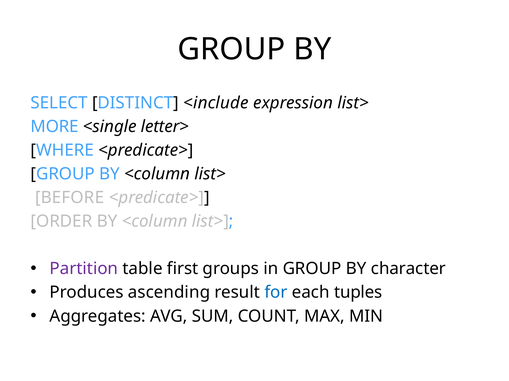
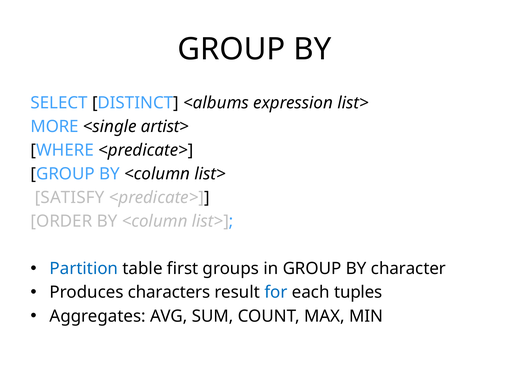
<include: <include -> <albums (216, 103)
letter>: letter> -> artist> (165, 127)
BEFORE: BEFORE -> SATISFY (70, 198)
Partition colour: purple -> blue (84, 269)
ascending: ascending -> characters (169, 293)
